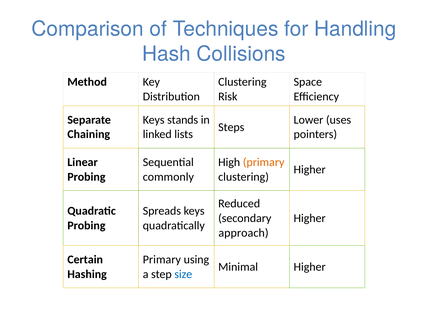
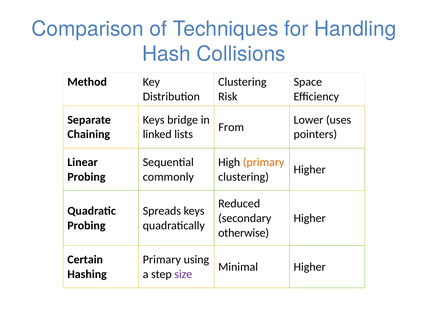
stands: stands -> bridge (183, 120)
Steps: Steps -> From (231, 127)
approach: approach -> otherwise (244, 233)
size colour: blue -> purple (183, 274)
